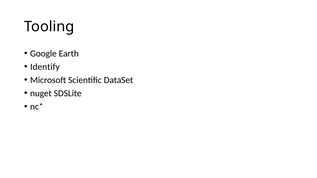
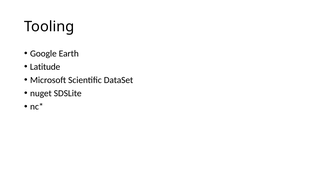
Identify: Identify -> Latitude (45, 67)
